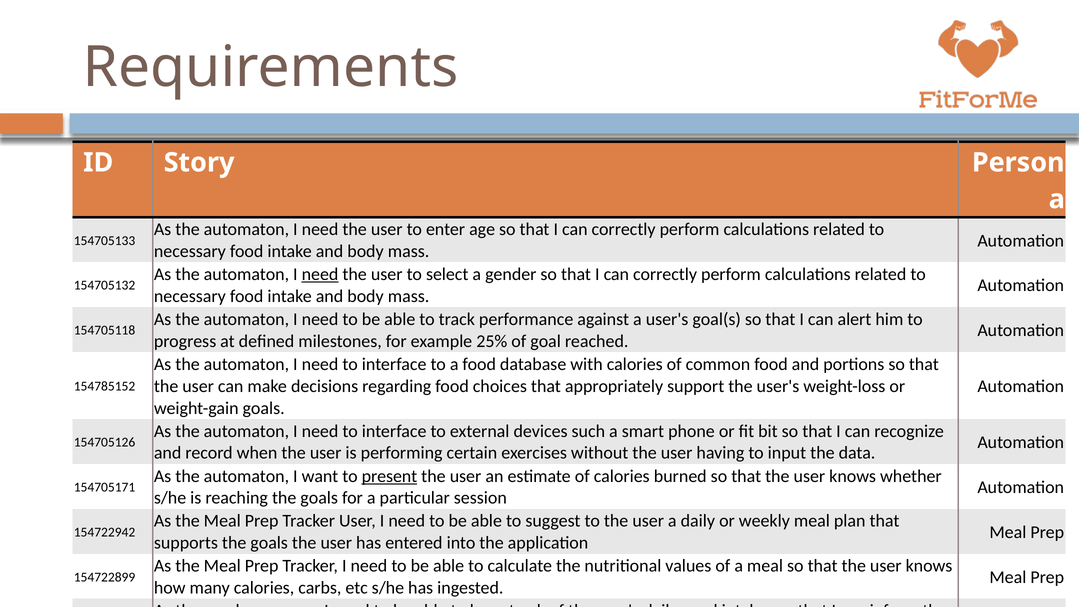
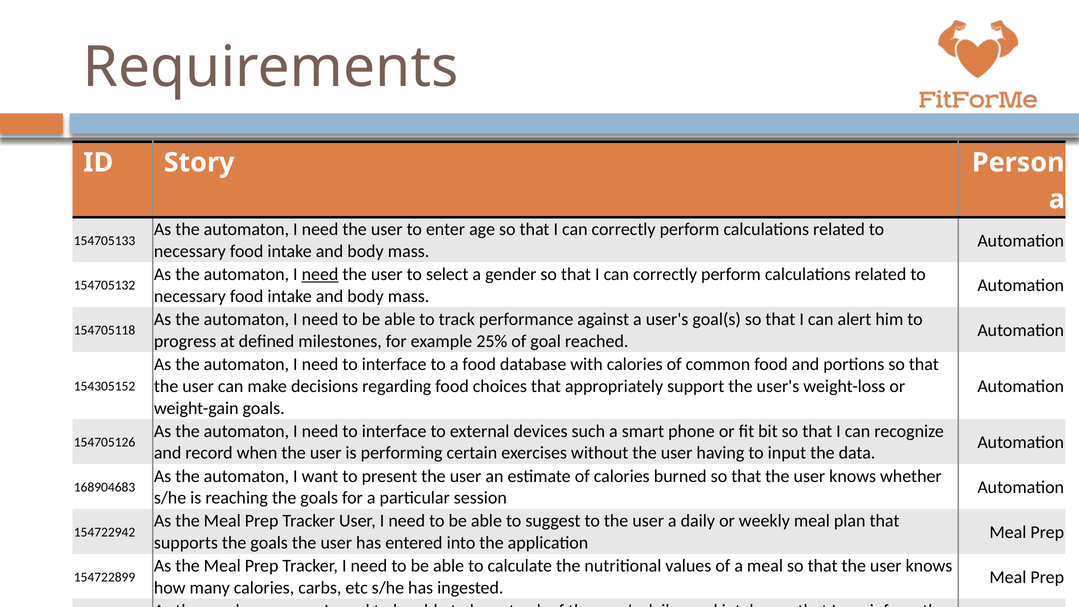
154785152: 154785152 -> 154305152 (105, 386)
present underline: present -> none (389, 476)
154705171: 154705171 -> 168904683 (105, 487)
